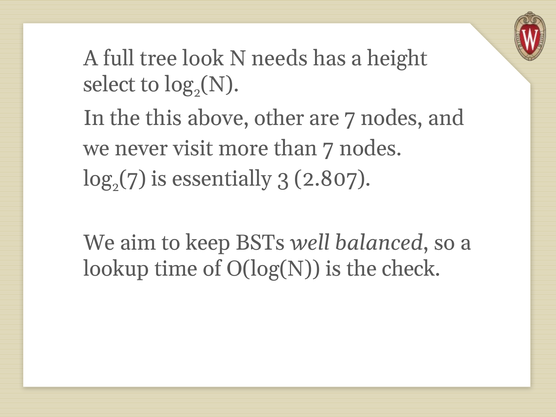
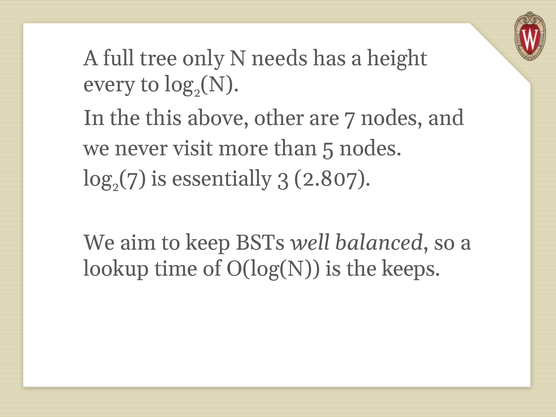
look: look -> only (203, 58)
select: select -> every (109, 84)
than 7: 7 -> 5 (328, 148)
check: check -> keeps (411, 269)
